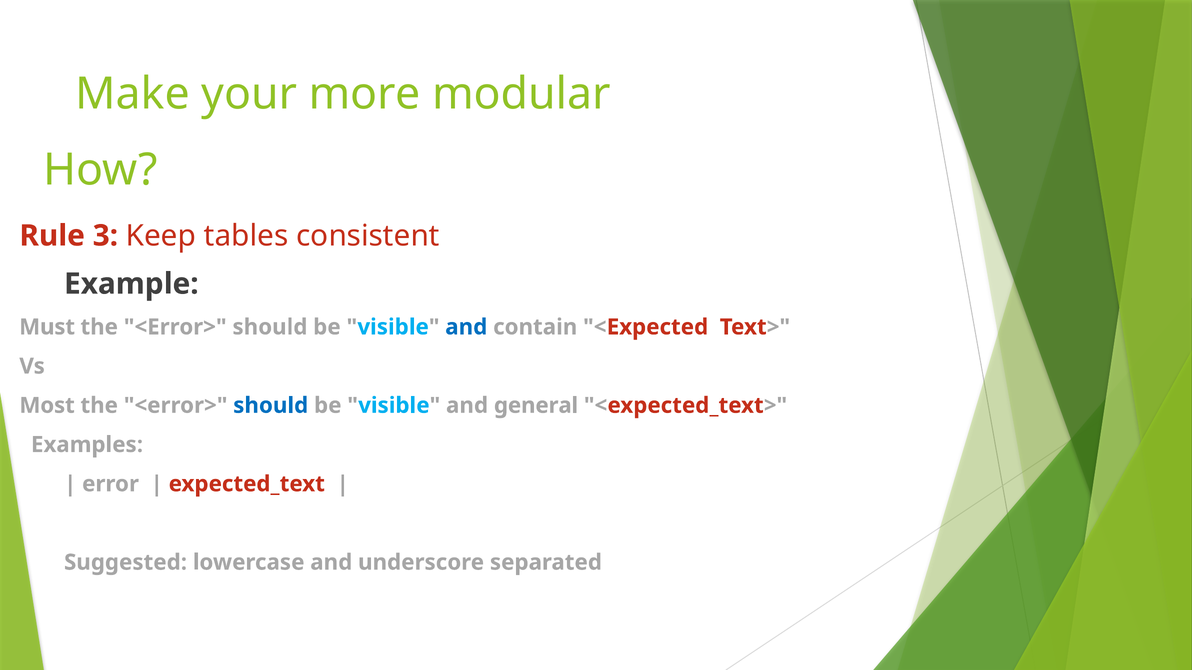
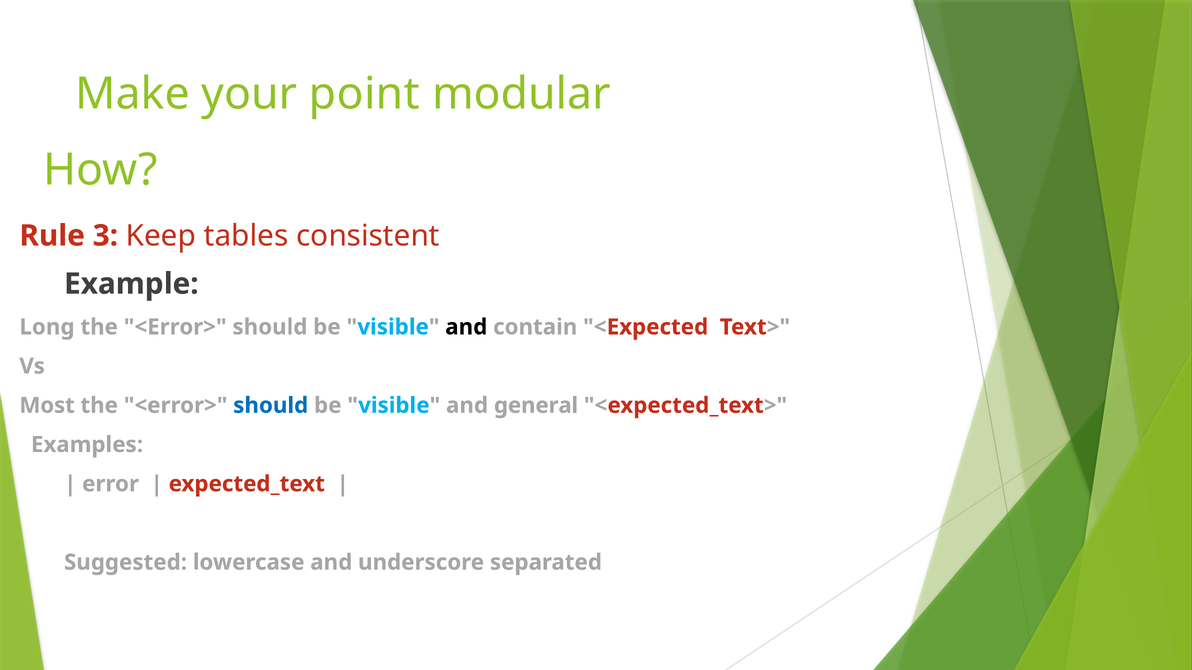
more: more -> point (364, 94)
Must: Must -> Long (47, 327)
and colour: blue -> black (466, 327)
